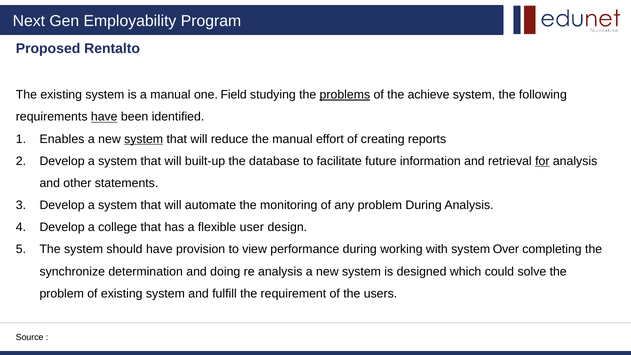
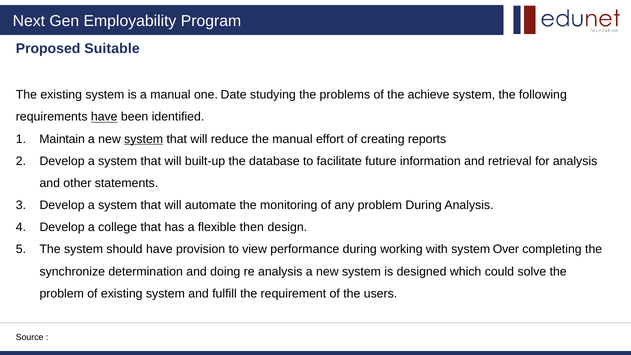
Rentalto: Rentalto -> Suitable (112, 49)
Field: Field -> Date (234, 95)
problems underline: present -> none (345, 95)
Enables: Enables -> Maintain (62, 139)
for underline: present -> none (542, 161)
user: user -> then (252, 227)
